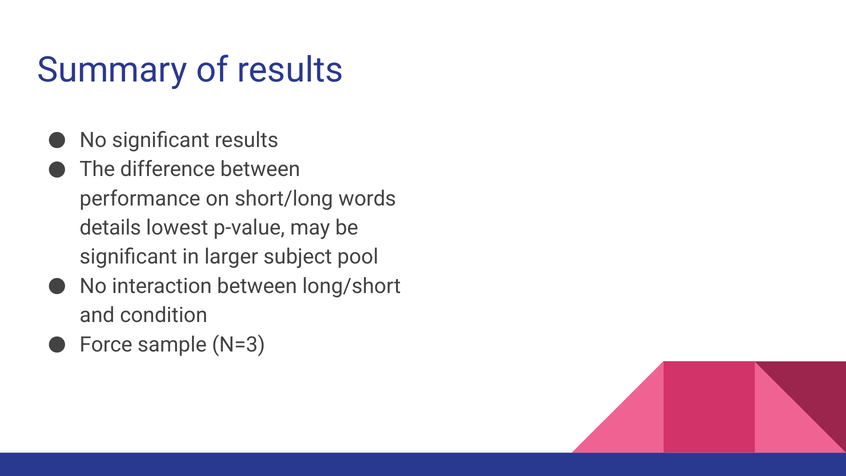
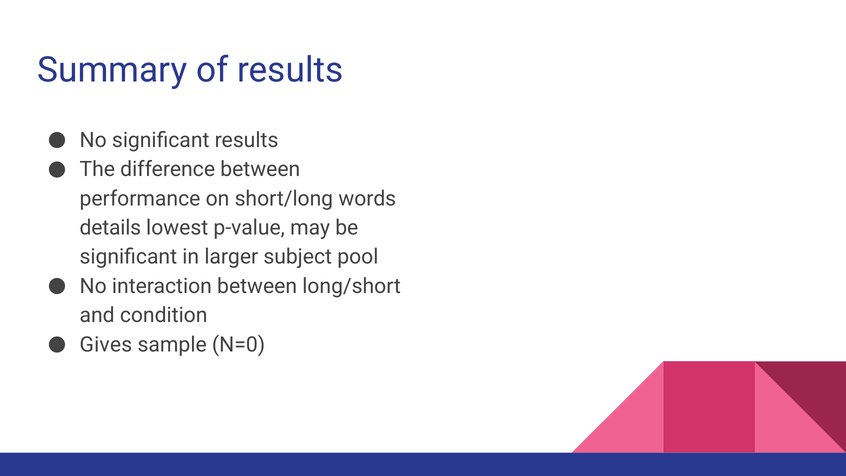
Force: Force -> Gives (106, 344)
N=3: N=3 -> N=0 (239, 344)
